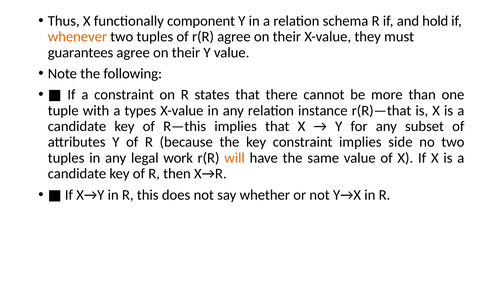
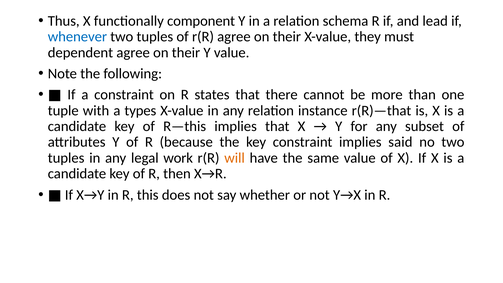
hold: hold -> lead (435, 21)
whenever colour: orange -> blue (77, 37)
guarantees: guarantees -> dependent (80, 53)
side: side -> said (400, 142)
